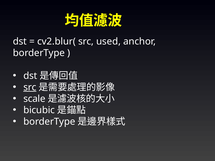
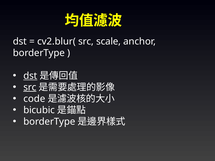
used: used -> scale (109, 41)
dst underline: none -> present (30, 76)
scale: scale -> code (34, 99)
